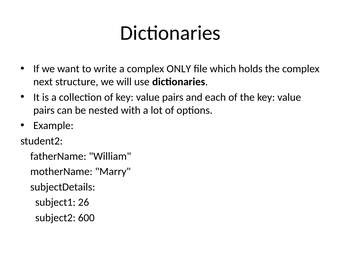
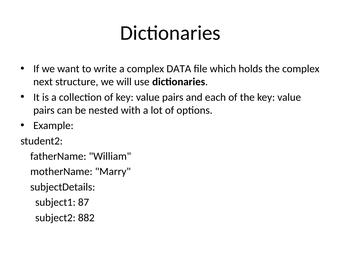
ONLY: ONLY -> DATA (179, 69)
26: 26 -> 87 (84, 202)
600: 600 -> 882 (86, 217)
